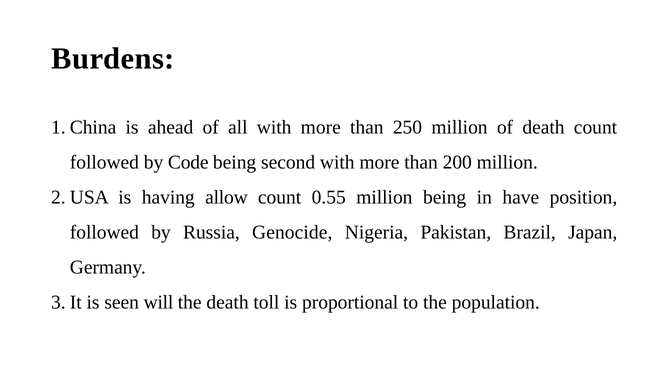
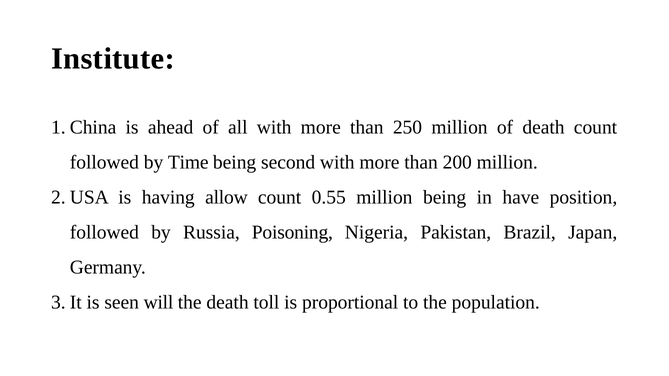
Burdens: Burdens -> Institute (113, 59)
Code: Code -> Time (188, 162)
Genocide: Genocide -> Poisoning (292, 233)
